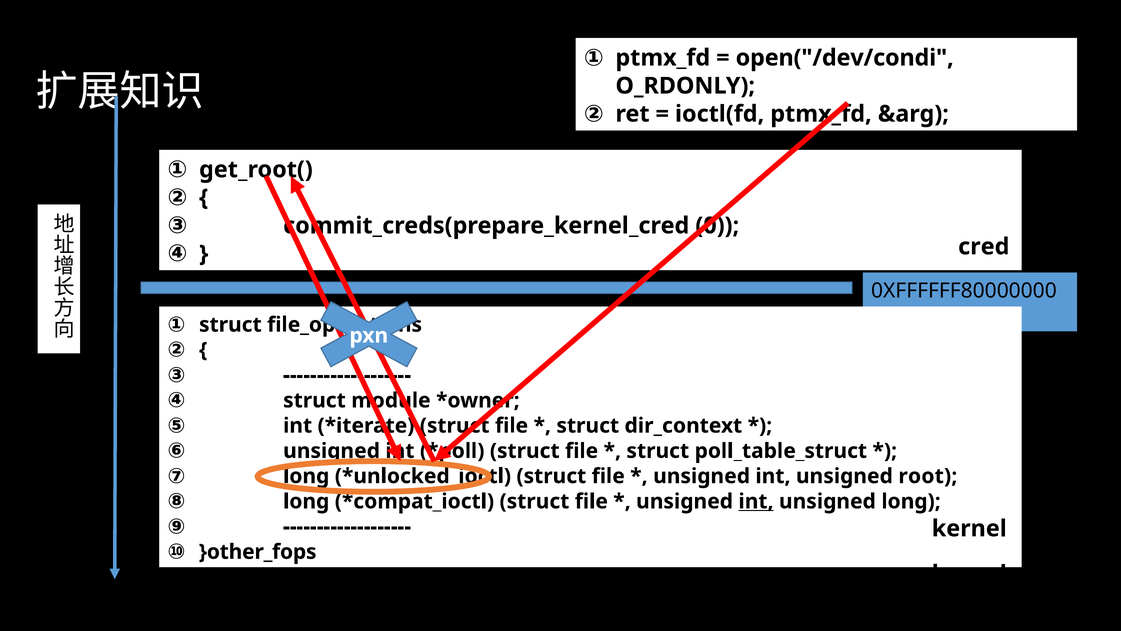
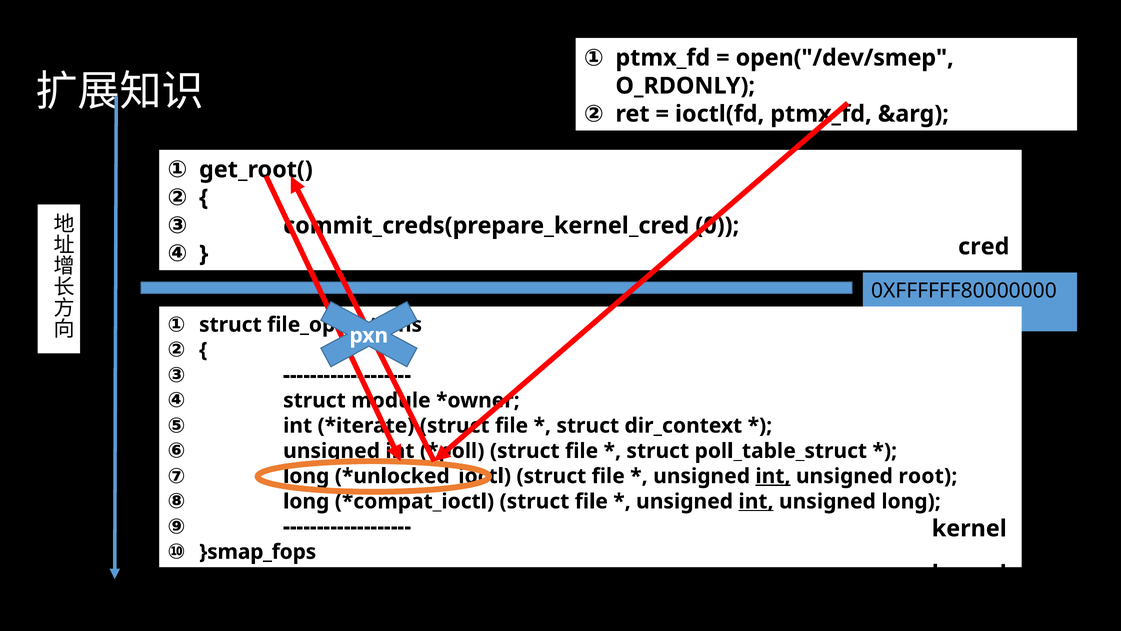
open("/dev/condi: open("/dev/condi -> open("/dev/smep (845, 58)
int underline: none -> present (773, 476)
}other_fops: }other_fops -> }smap_fops (258, 552)
